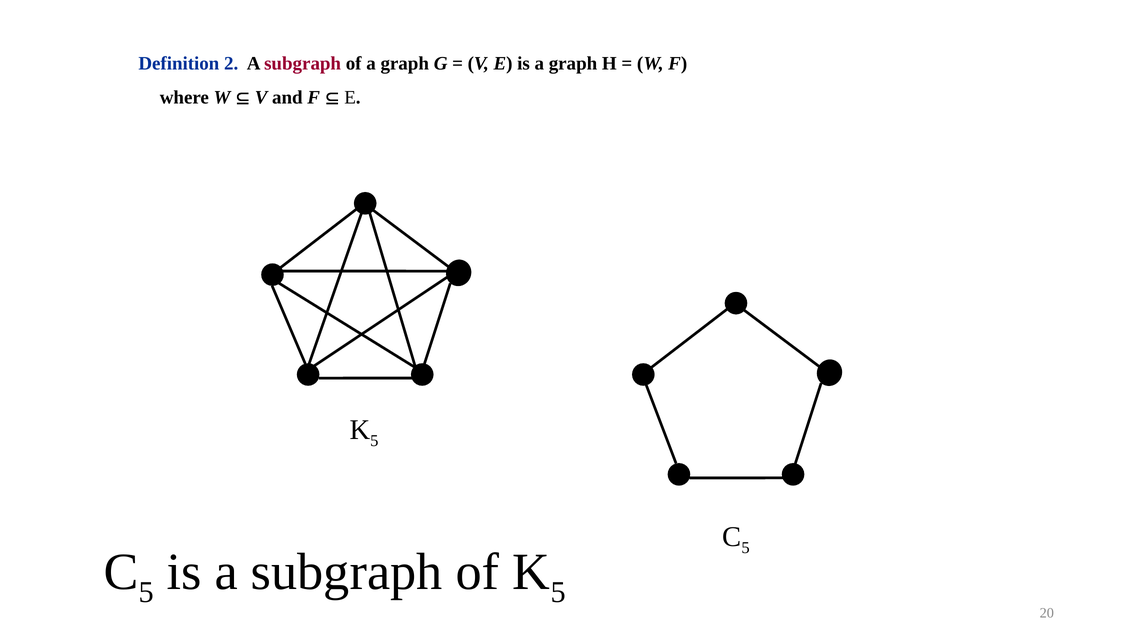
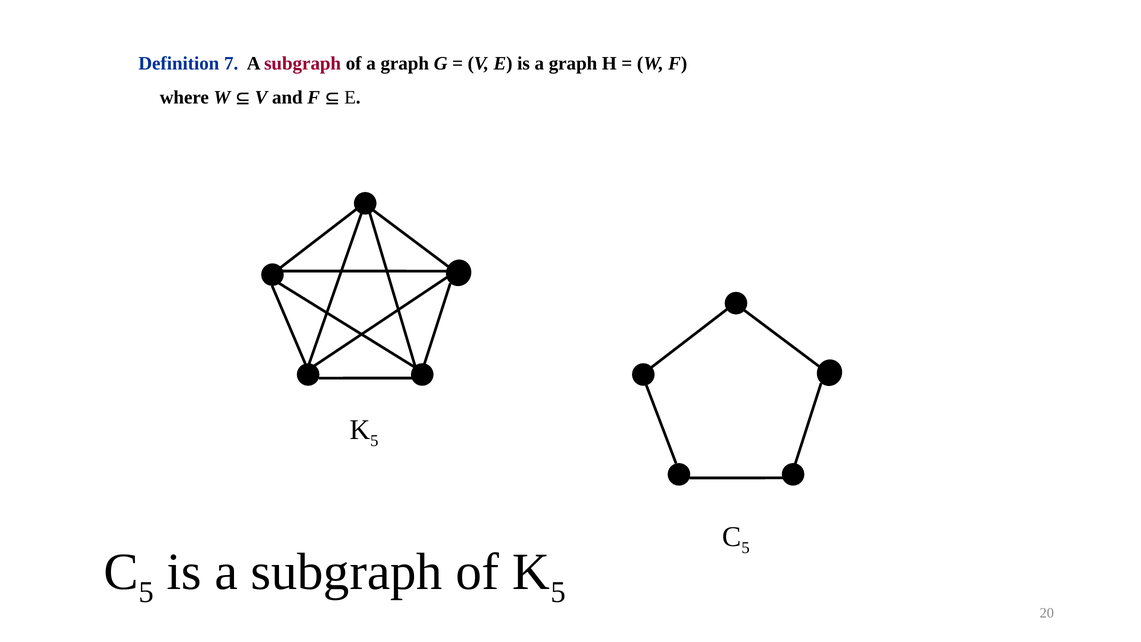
2: 2 -> 7 (231, 63)
